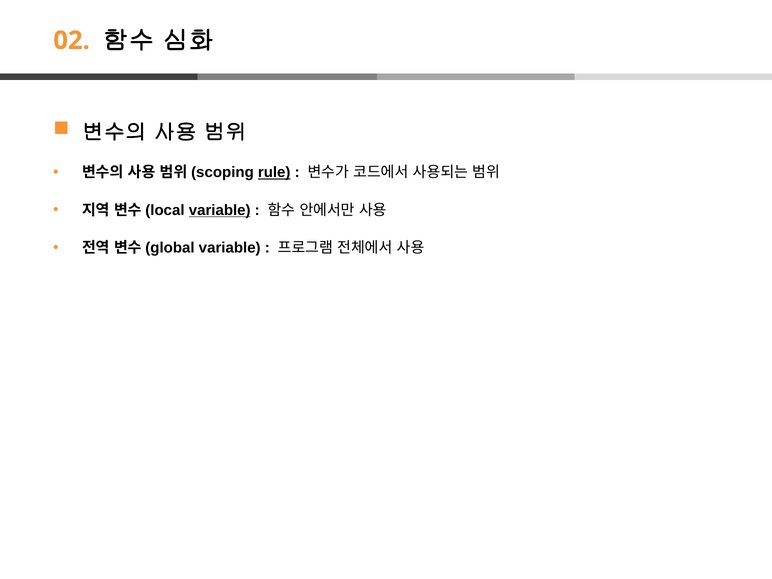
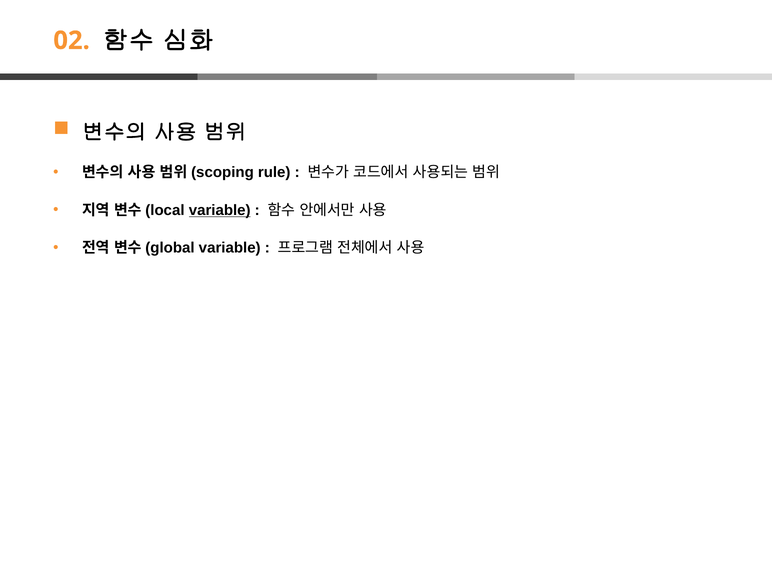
rule underline: present -> none (274, 173)
